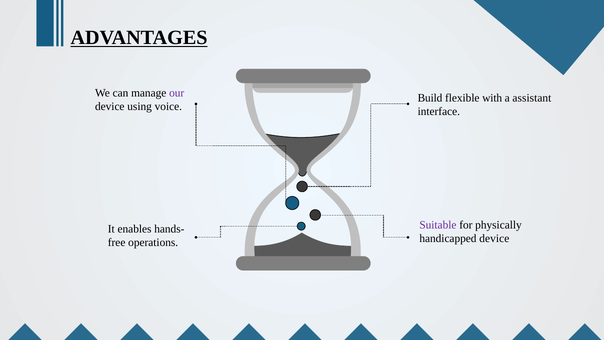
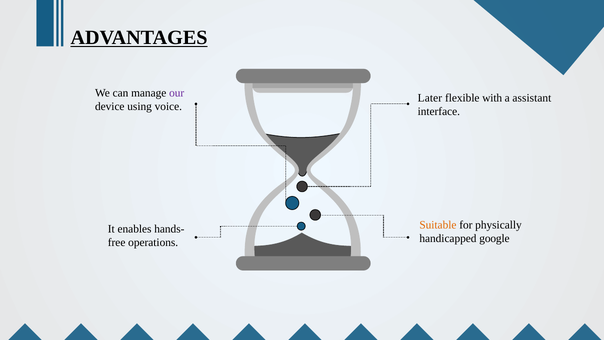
Build: Build -> Later (430, 98)
Suitable colour: purple -> orange (438, 225)
handicapped device: device -> google (494, 238)
